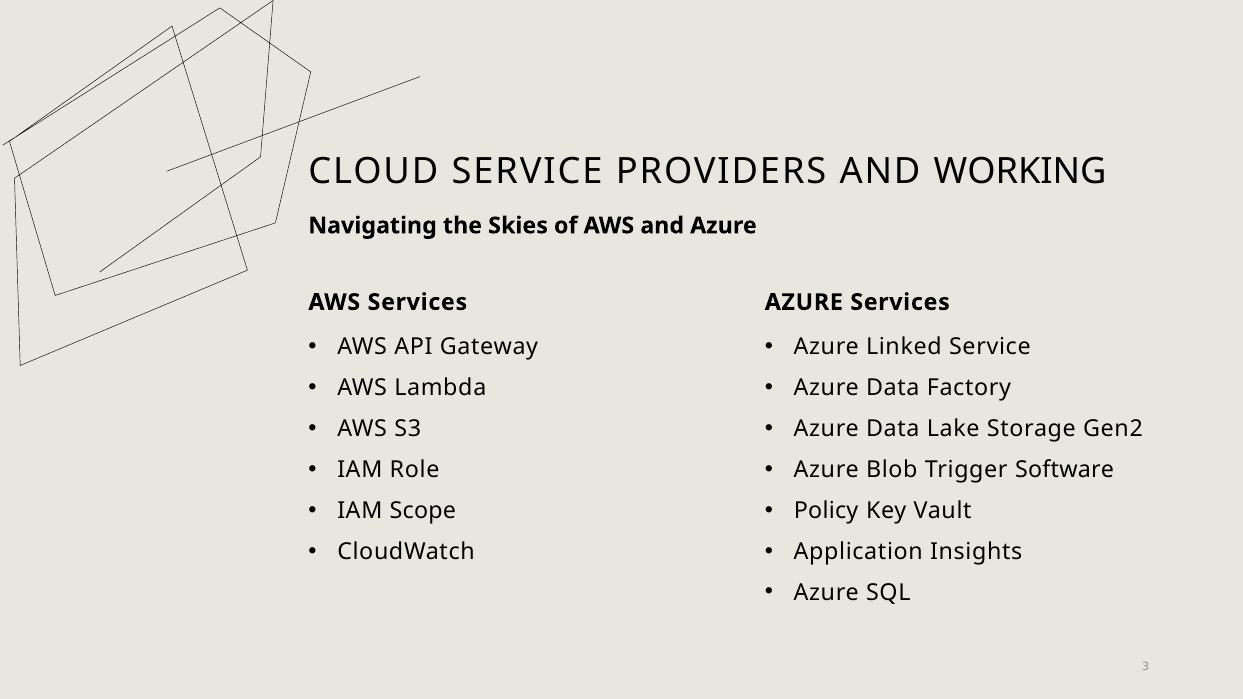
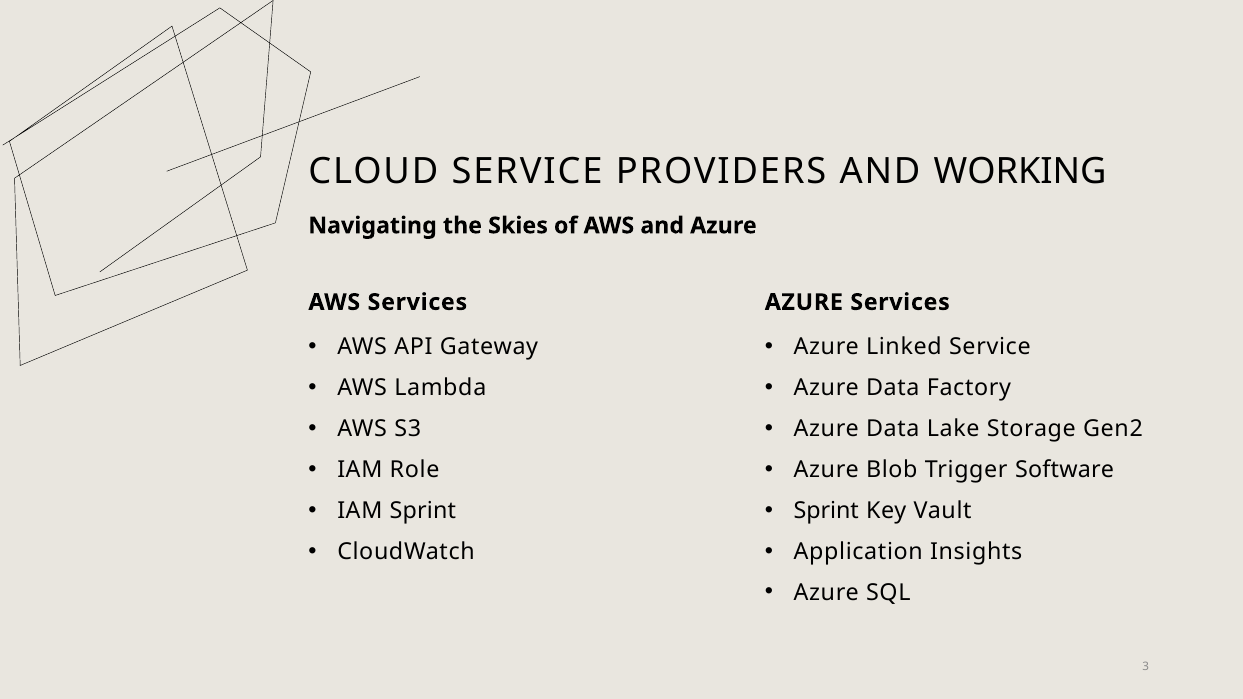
IAM Scope: Scope -> Sprint (423, 511)
Policy: Policy -> Sprint (826, 511)
